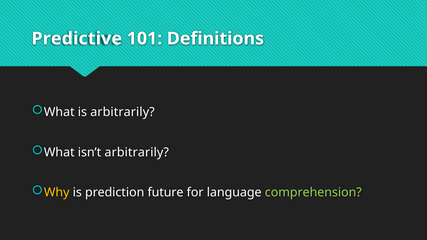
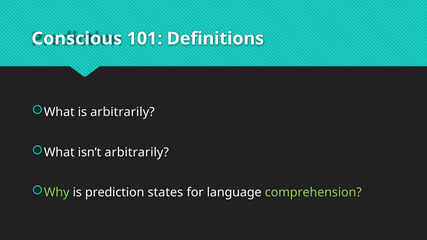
Predictive: Predictive -> Conscious (77, 39)
Why colour: yellow -> light green (57, 193)
future: future -> states (165, 193)
